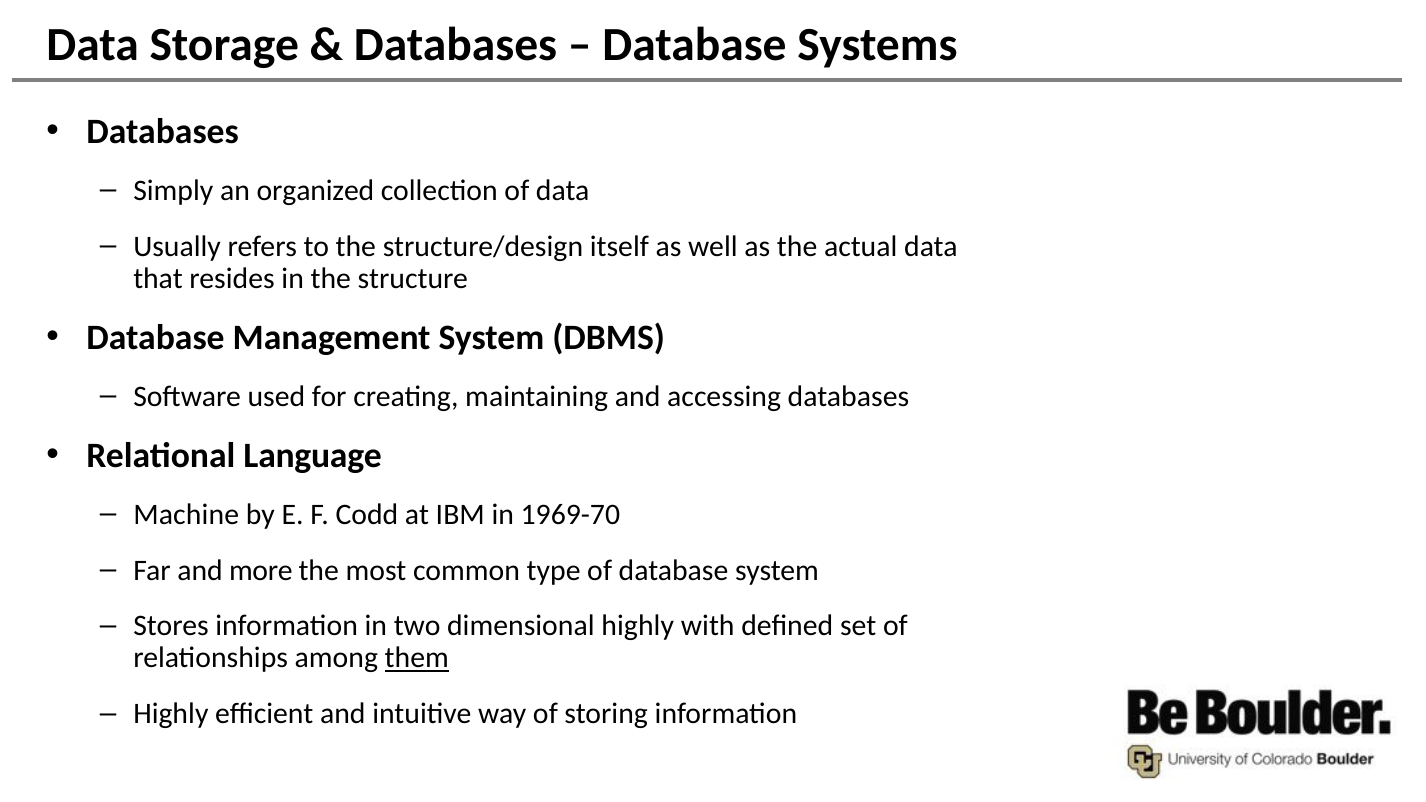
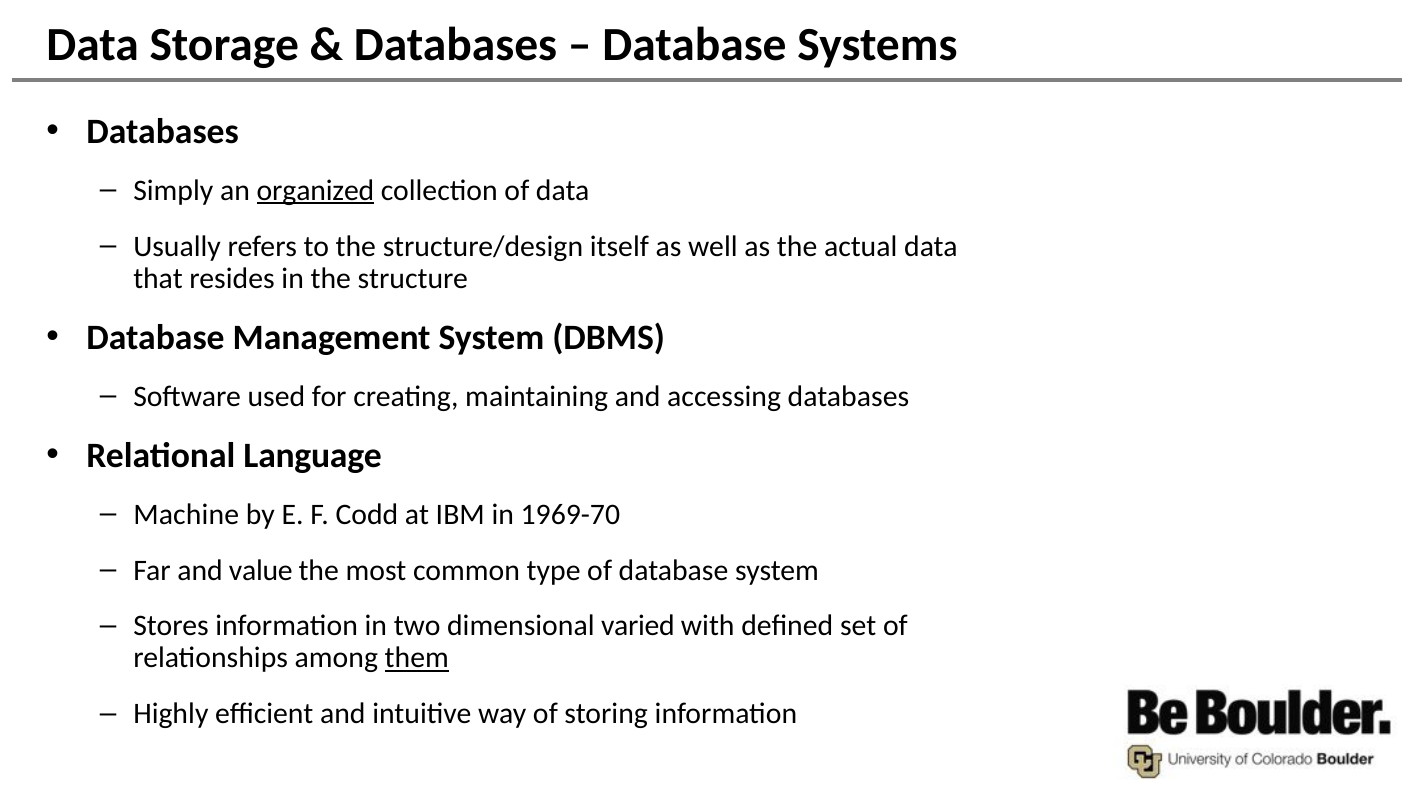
organized underline: none -> present (315, 190)
more: more -> value (261, 570)
dimensional highly: highly -> varied (638, 626)
